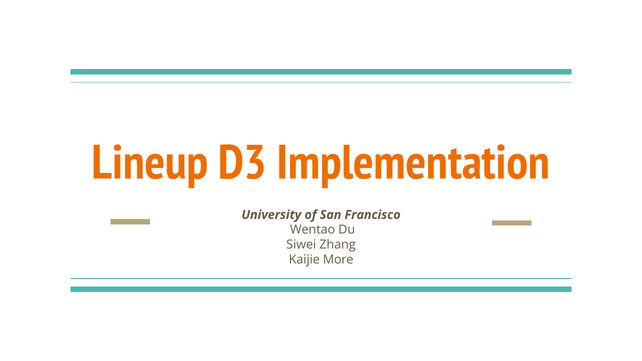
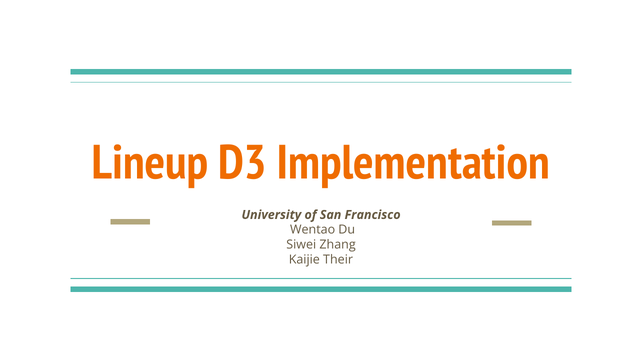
More: More -> Their (338, 260)
